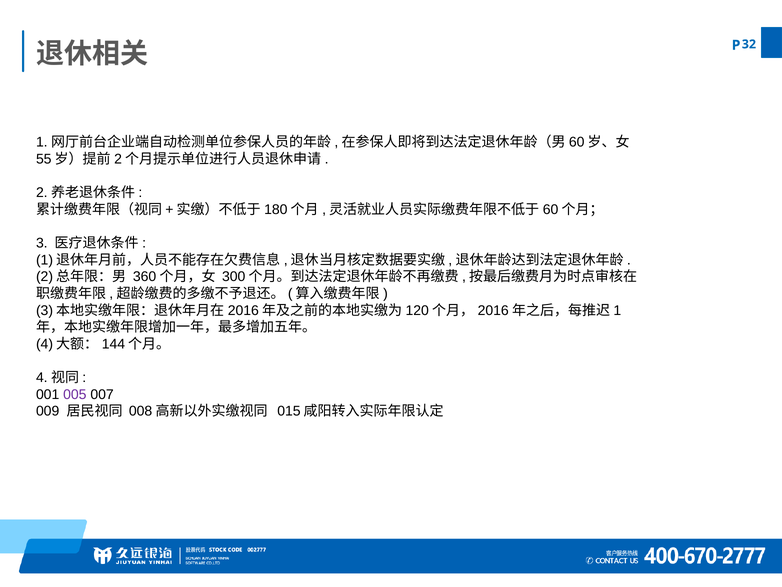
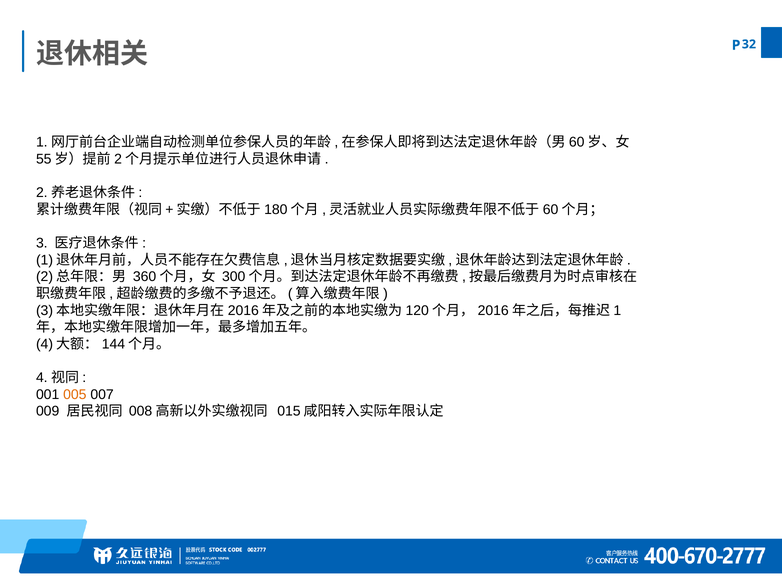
005 colour: purple -> orange (75, 394)
